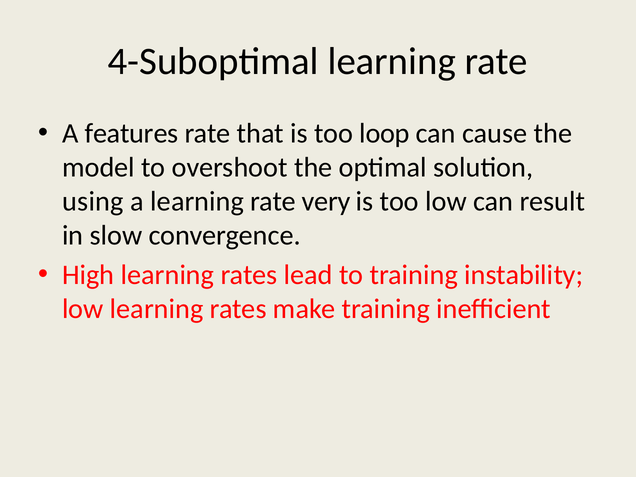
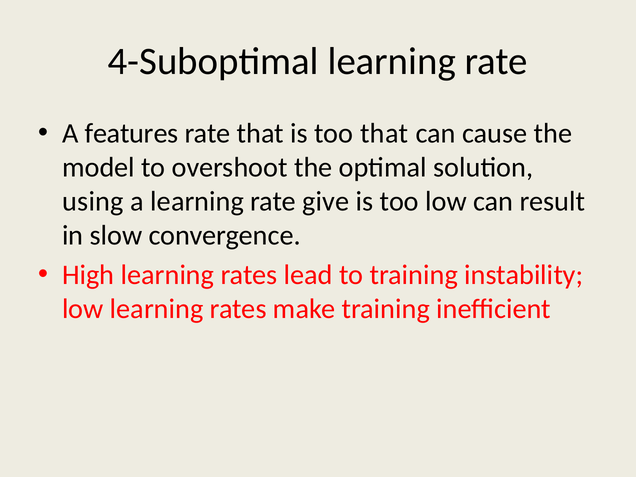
too loop: loop -> that (384, 133)
very: very -> give (326, 201)
